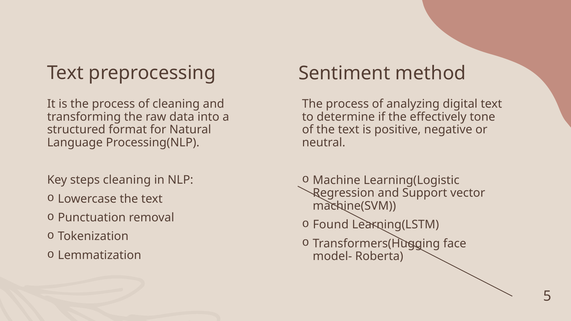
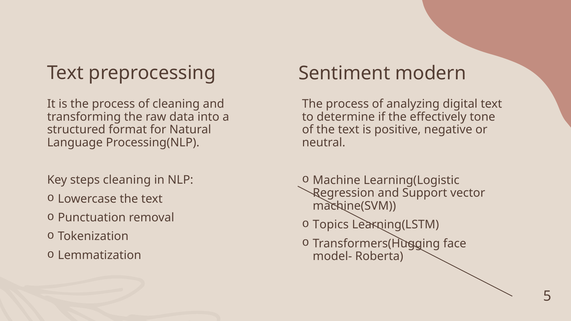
method: method -> modern (431, 73)
Found: Found -> Topics (331, 225)
